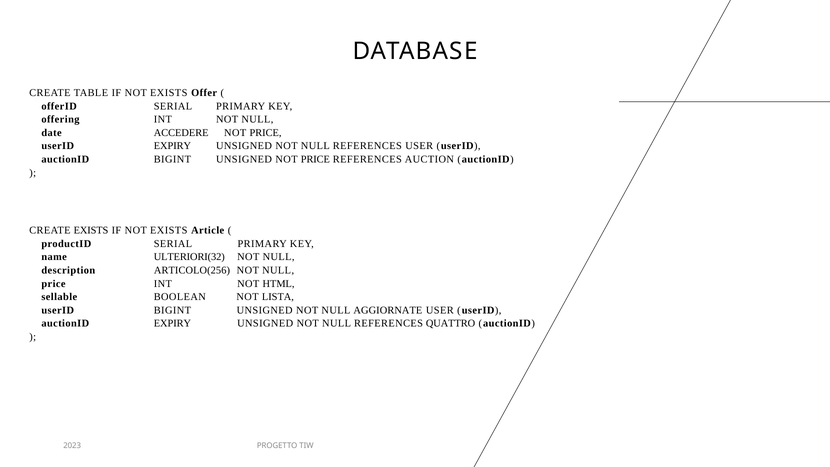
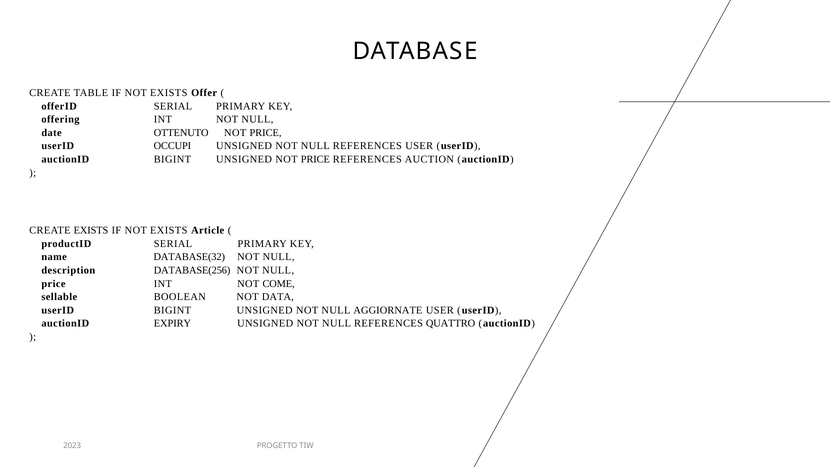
ACCEDERE: ACCEDERE -> OTTENUTO (181, 133)
userID EXPIRY: EXPIRY -> OCCUPI (172, 146)
ULTERIORI(32: ULTERIORI(32 -> DATABASE(32 (189, 257)
ARTICOLO(256: ARTICOLO(256 -> DATABASE(256 (192, 270)
HTML: HTML -> COME (279, 284)
LISTA: LISTA -> DATA (278, 297)
